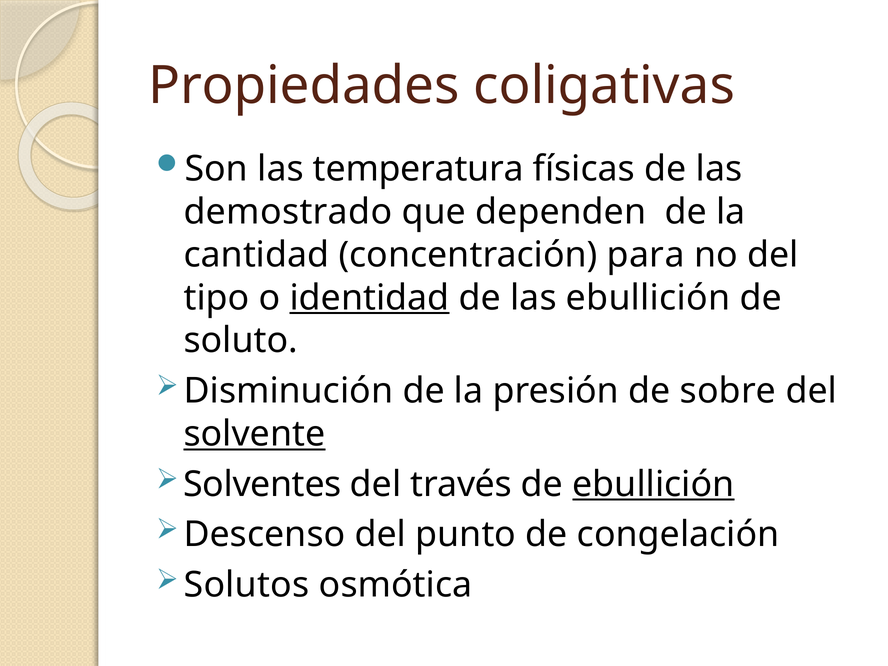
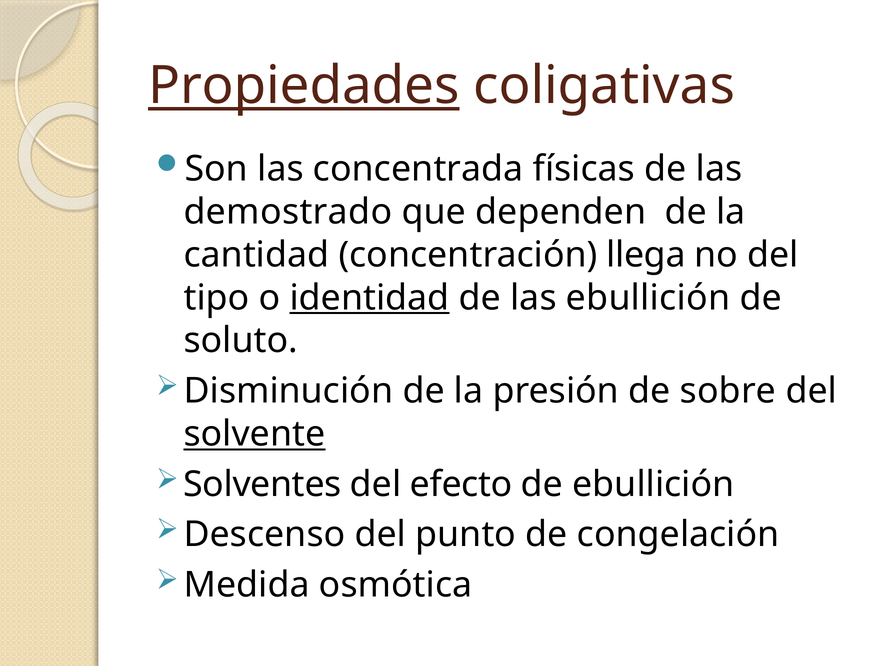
Propiedades underline: none -> present (304, 86)
temperatura: temperatura -> concentrada (418, 169)
para: para -> llega (646, 255)
través: través -> efecto (461, 484)
ebullición underline: present -> none (653, 484)
Solutos: Solutos -> Medida (247, 585)
